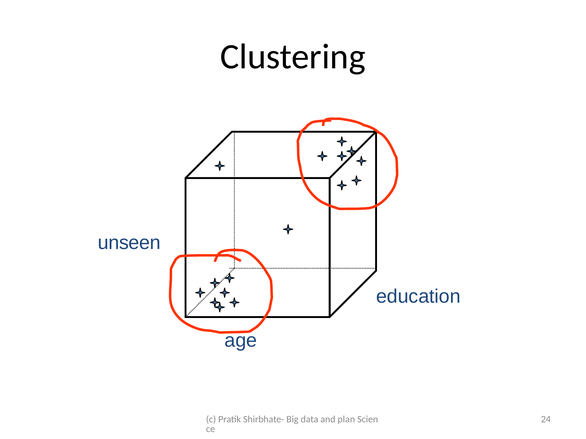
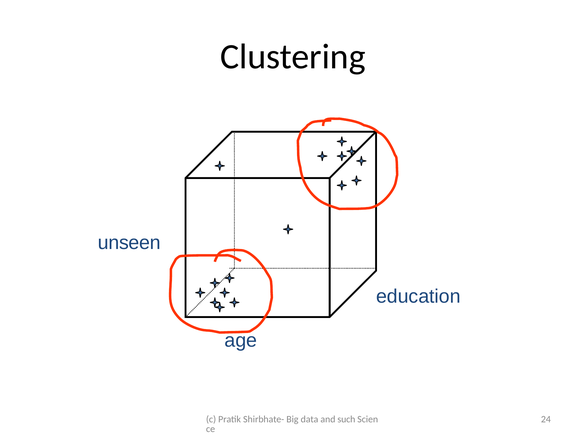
plan: plan -> such (346, 420)
